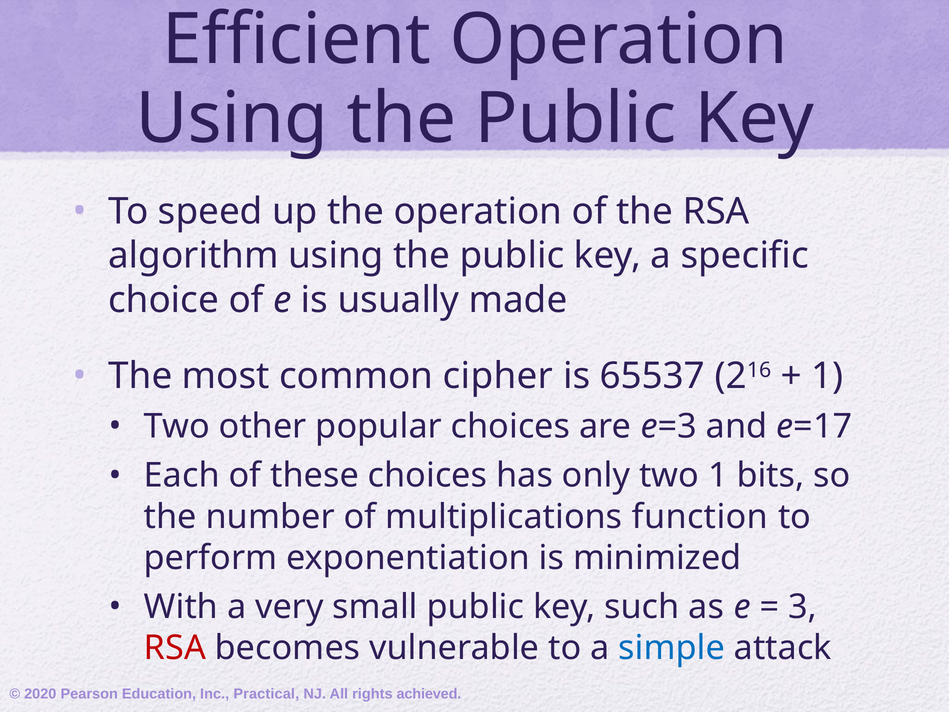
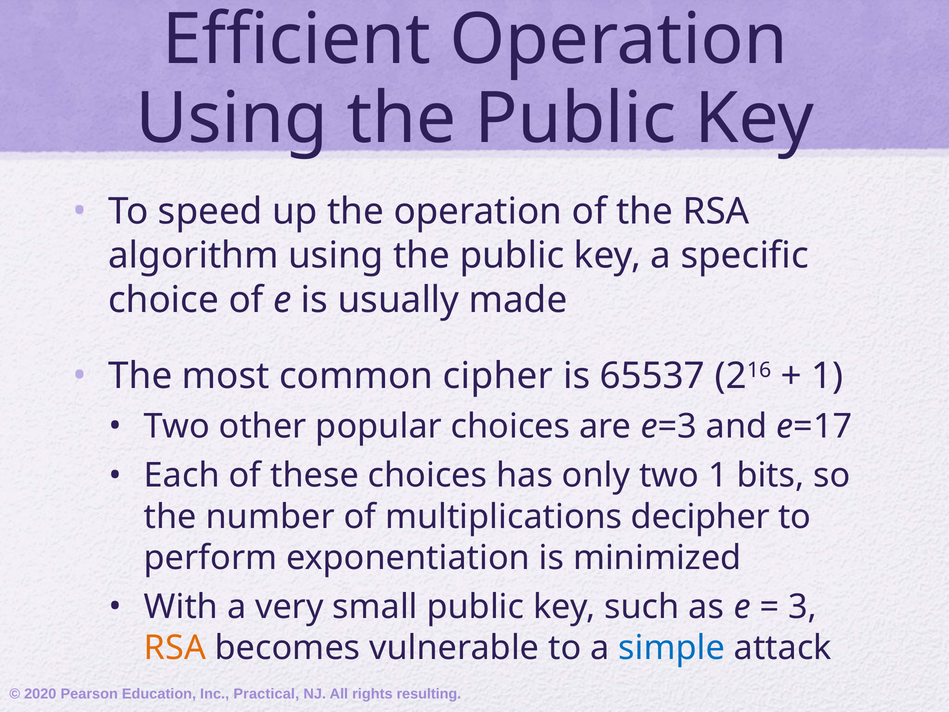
function: function -> decipher (700, 517)
RSA colour: red -> orange (175, 648)
achieved: achieved -> resulting (429, 694)
